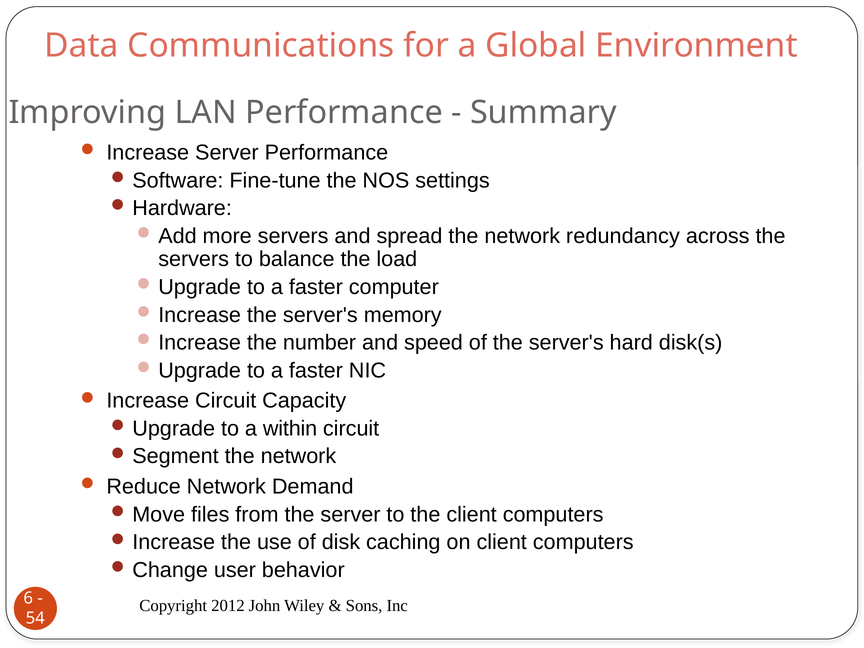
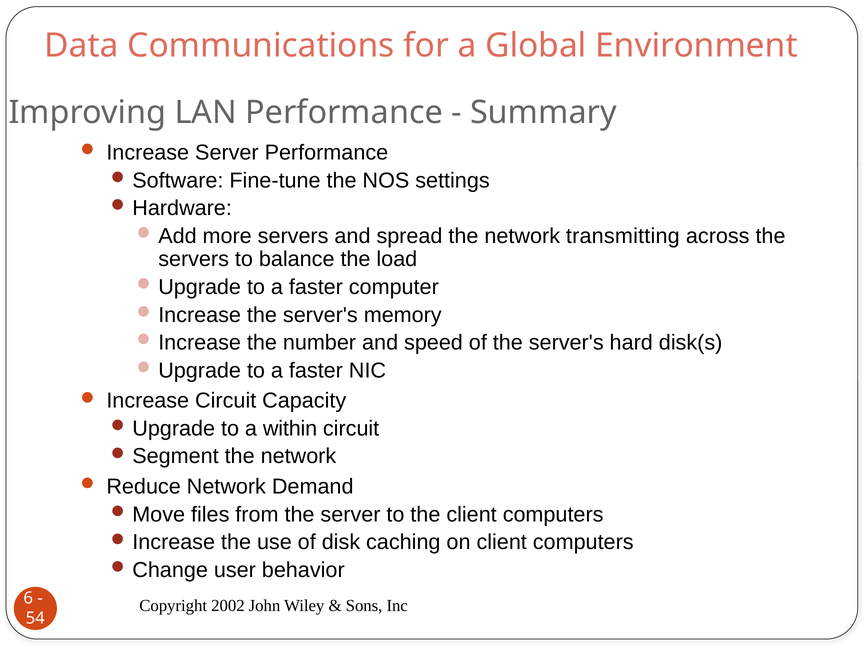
redundancy: redundancy -> transmitting (623, 236)
2012: 2012 -> 2002 (228, 606)
